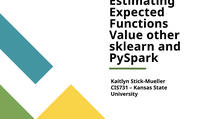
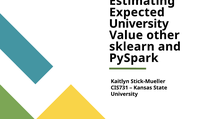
Functions: Functions -> University (139, 24)
